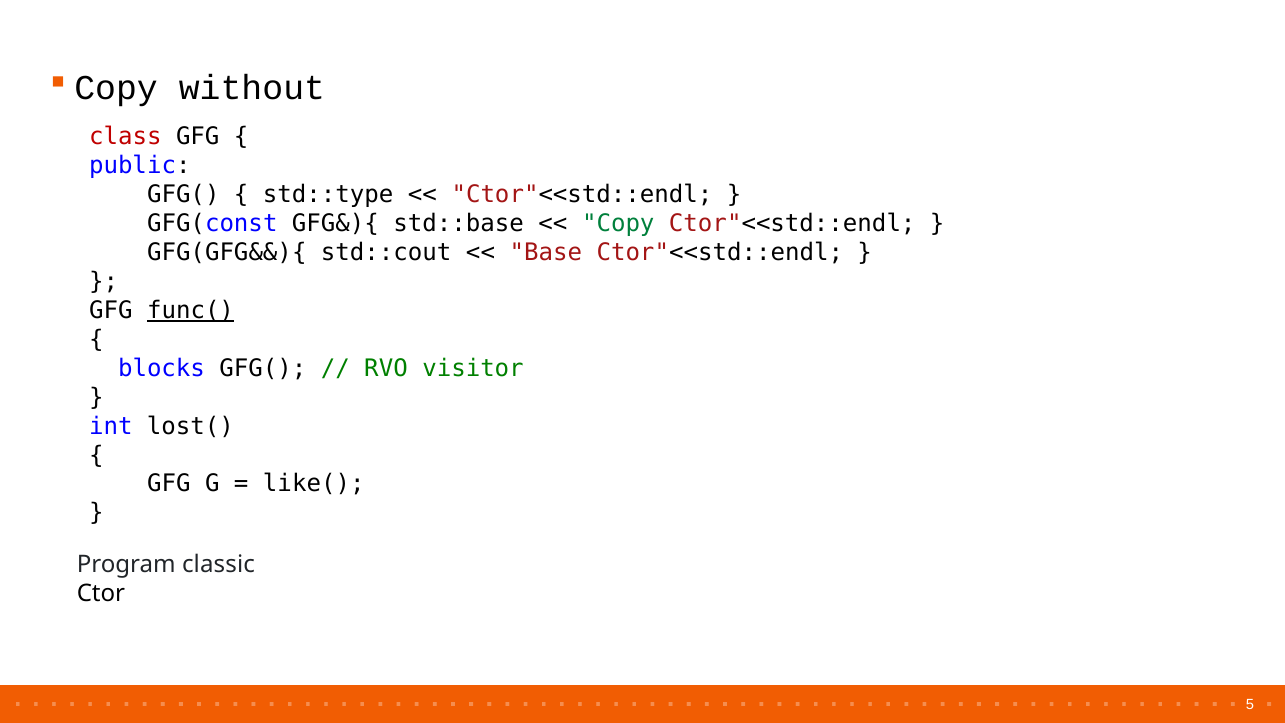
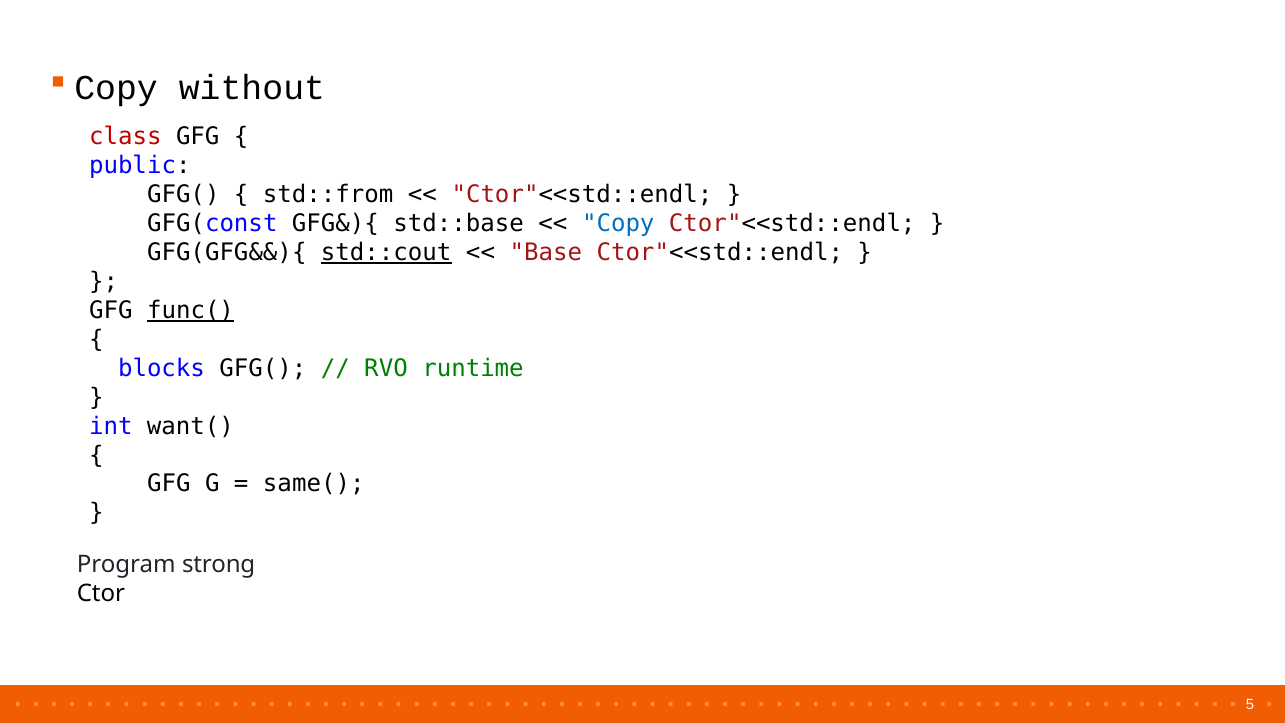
std::type: std::type -> std::from (328, 195)
Copy colour: green -> blue (618, 224)
std::cout underline: none -> present (386, 253)
visitor: visitor -> runtime (473, 368)
lost(: lost( -> want( (190, 426)
like(: like( -> same( (314, 484)
classic: classic -> strong (219, 564)
